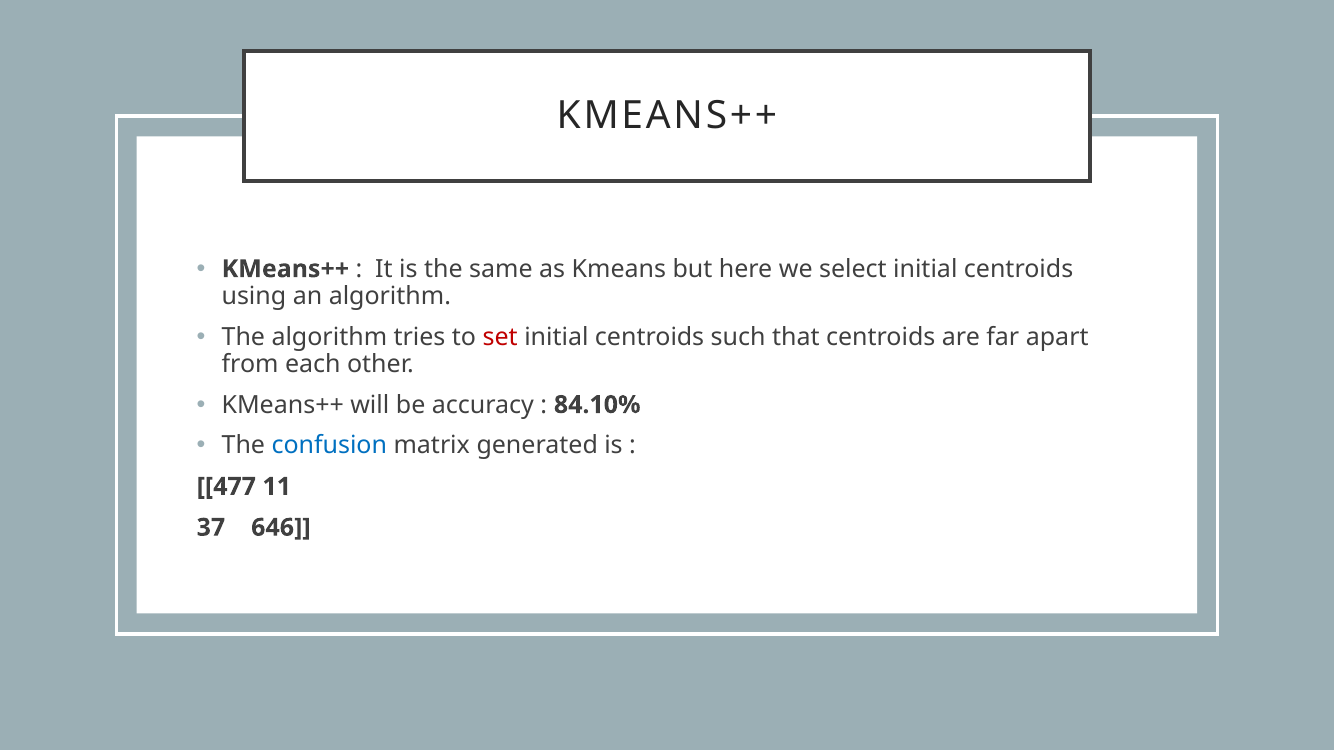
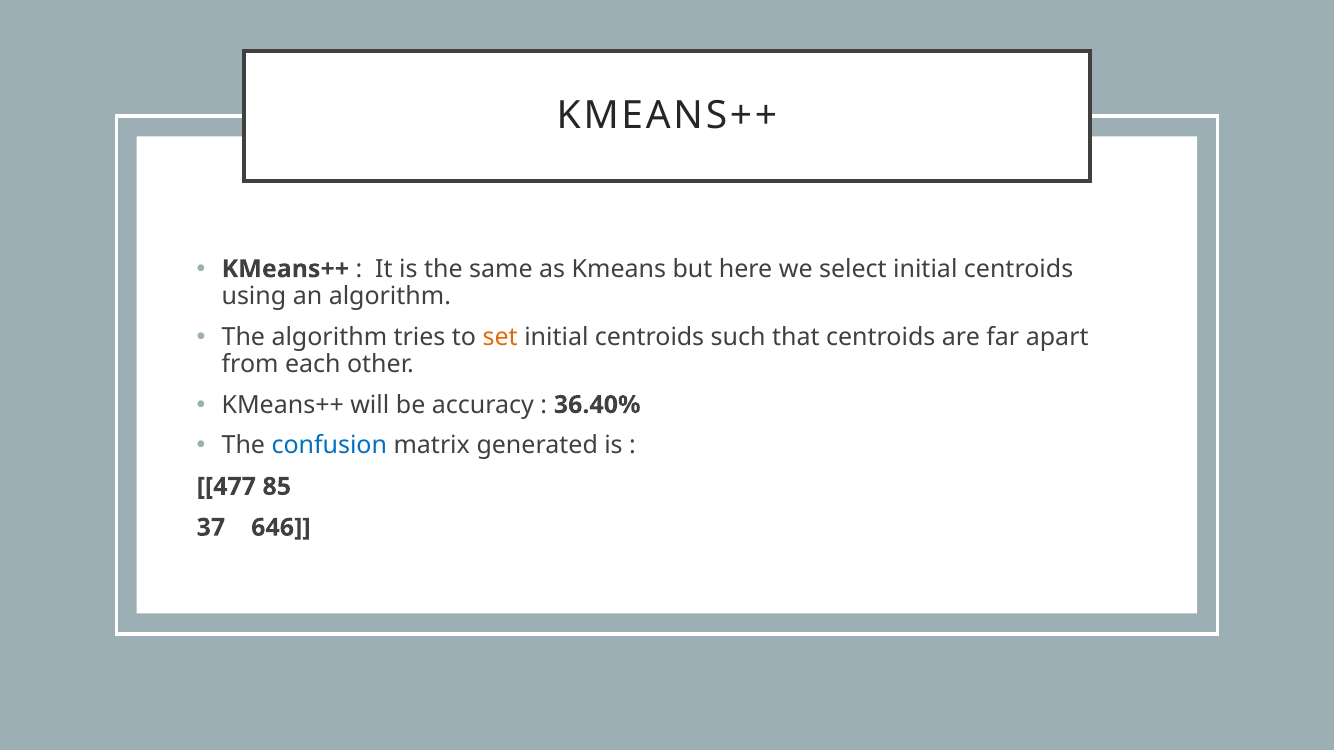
set colour: red -> orange (500, 337)
84.10%: 84.10% -> 36.40% (597, 405)
11: 11 -> 85 (277, 487)
